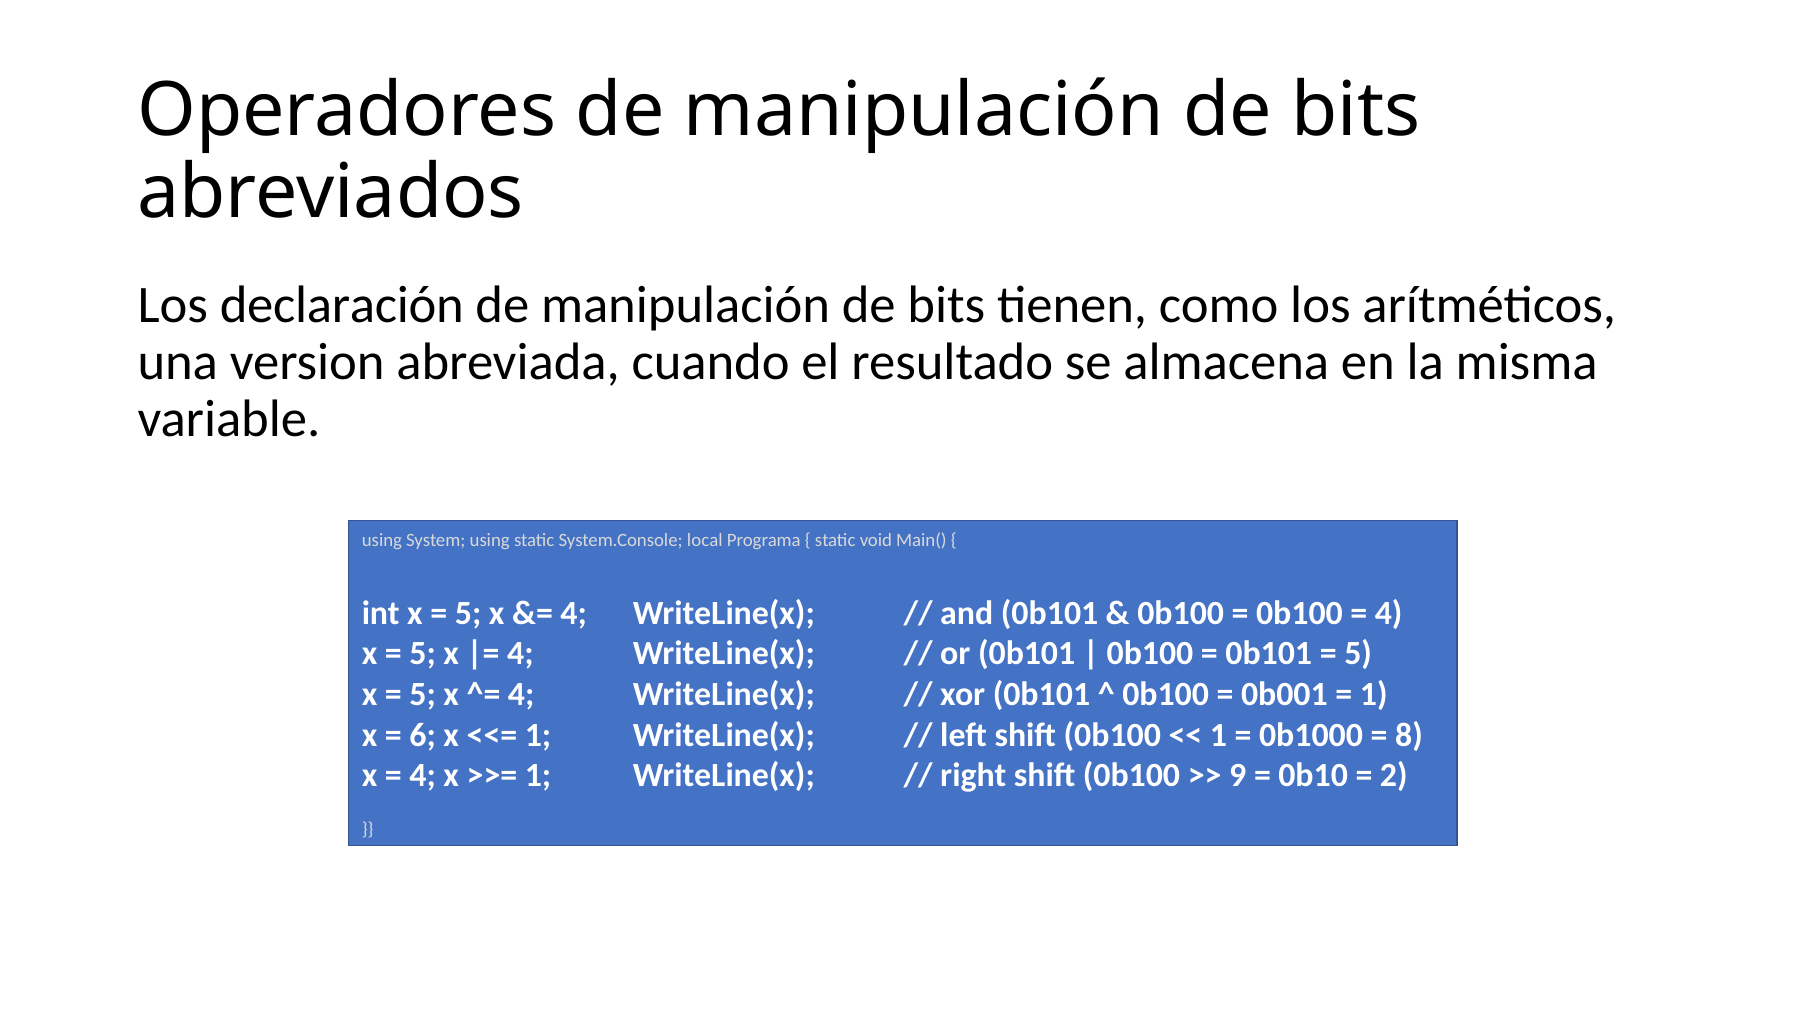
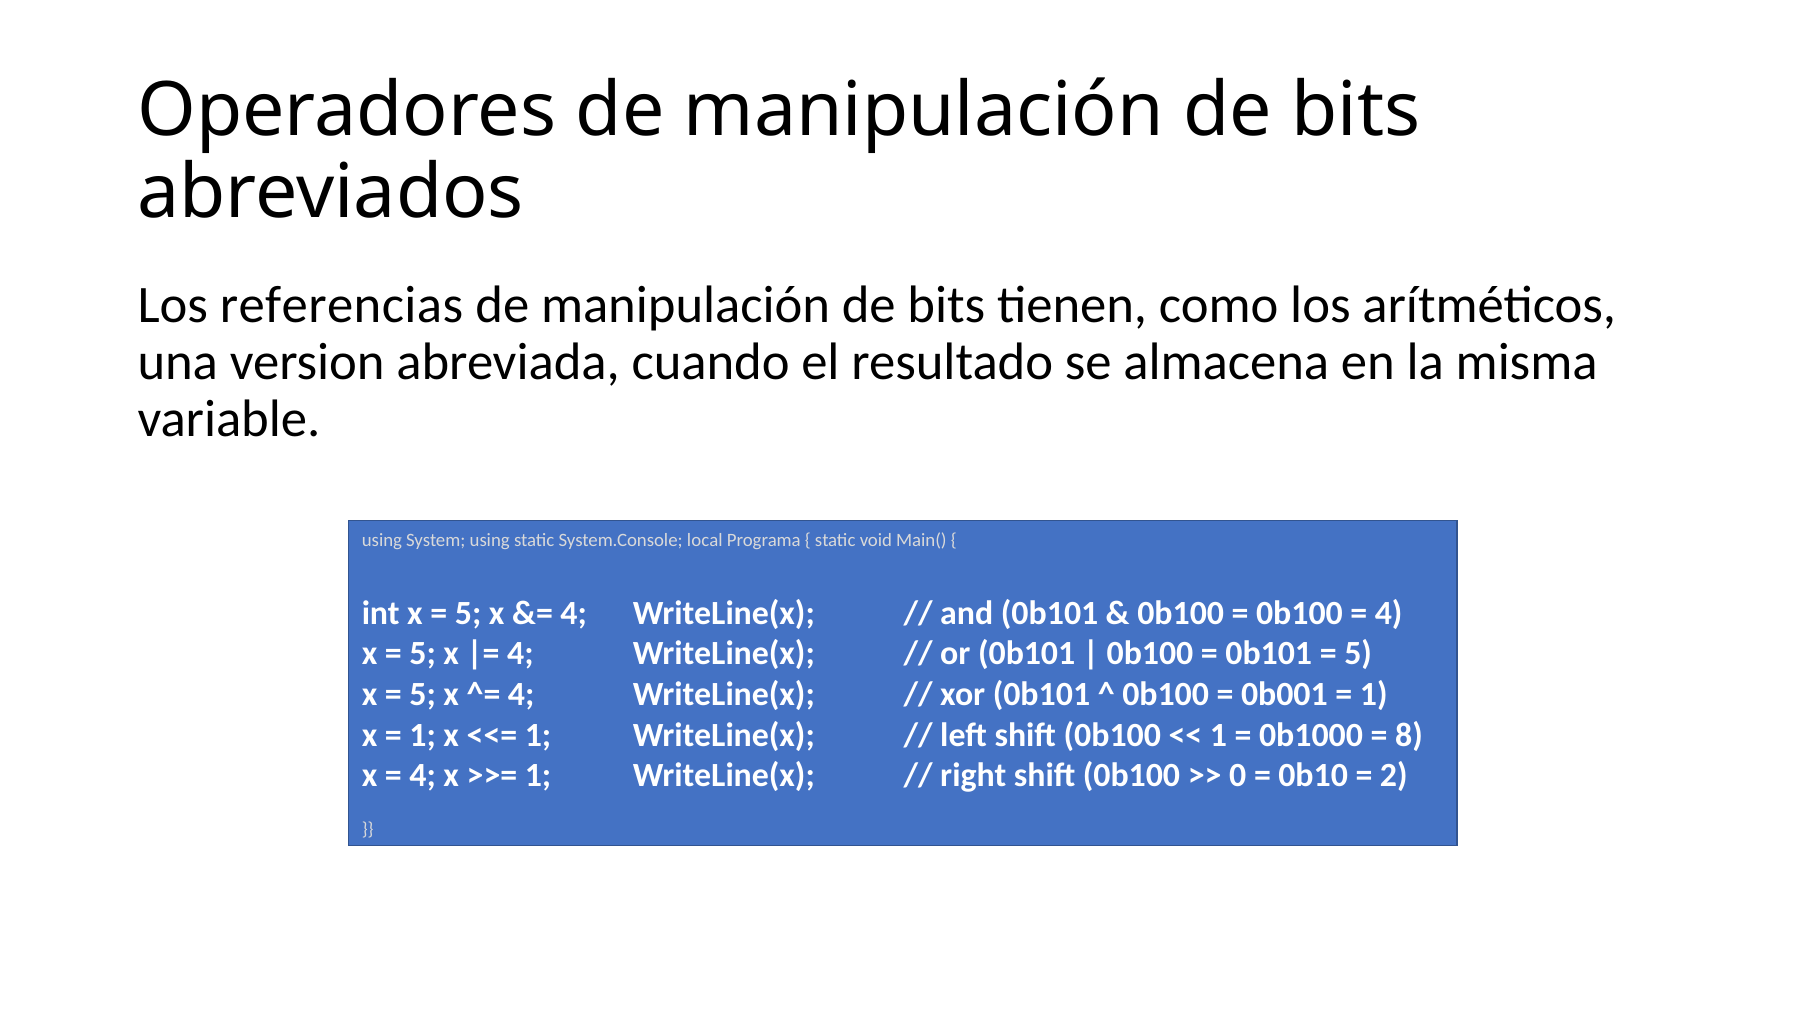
declaración: declaración -> referencias (342, 305)
6: 6 -> 1 (423, 735)
9: 9 -> 0 (1238, 776)
